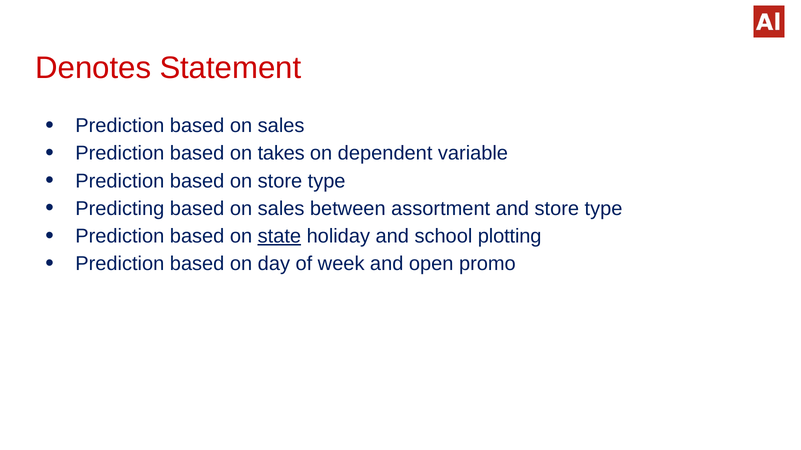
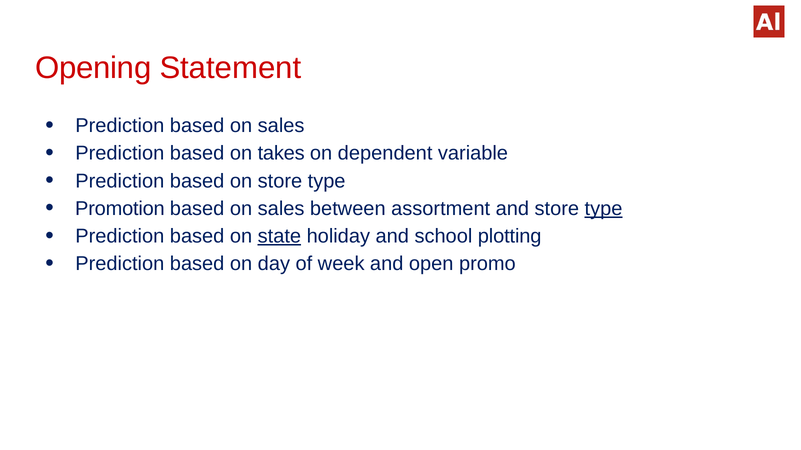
Denotes: Denotes -> Opening (93, 68)
Predicting: Predicting -> Promotion (120, 209)
type underline: none -> present (604, 209)
